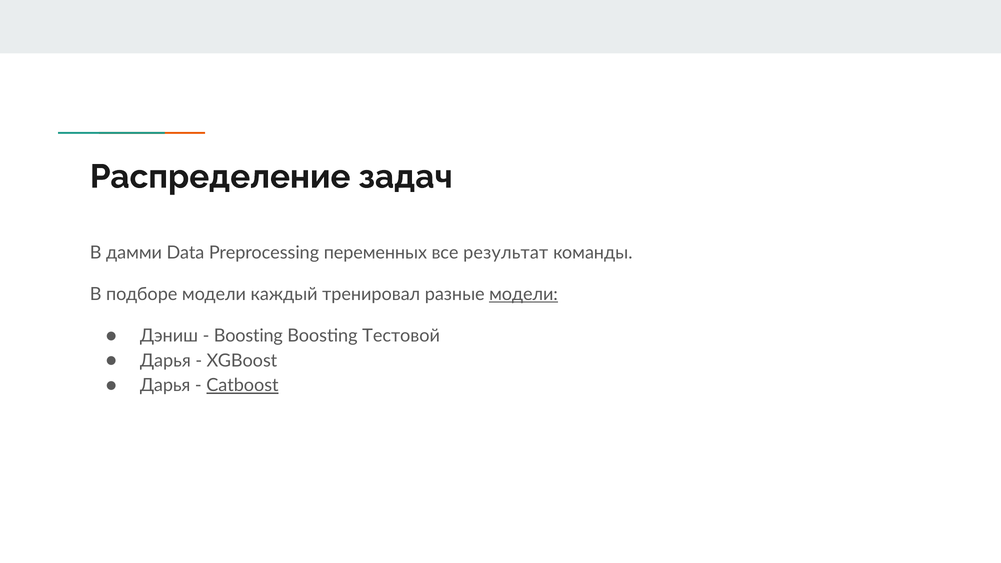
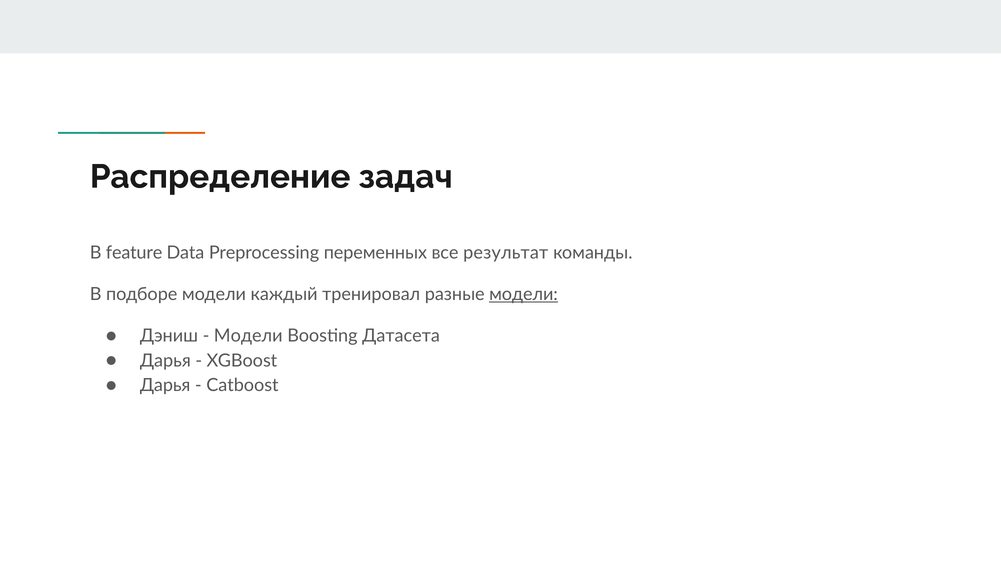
дамми: дамми -> feature (134, 253)
Boosting: Boosting -> Модели (248, 336)
Тестовой: Тестовой -> Датасета (401, 336)
Catboost underline: present -> none (242, 386)
